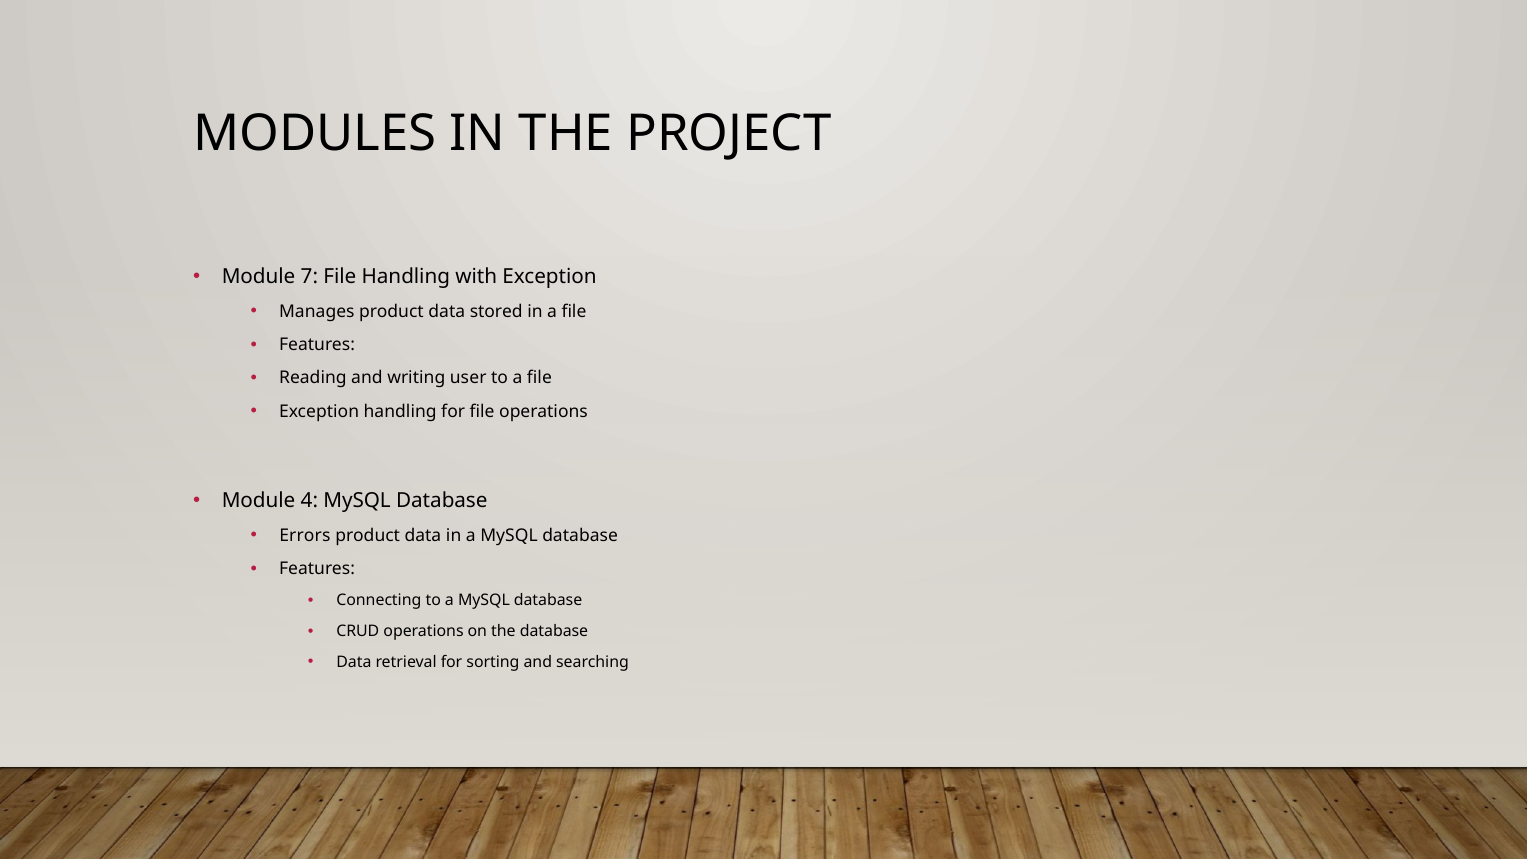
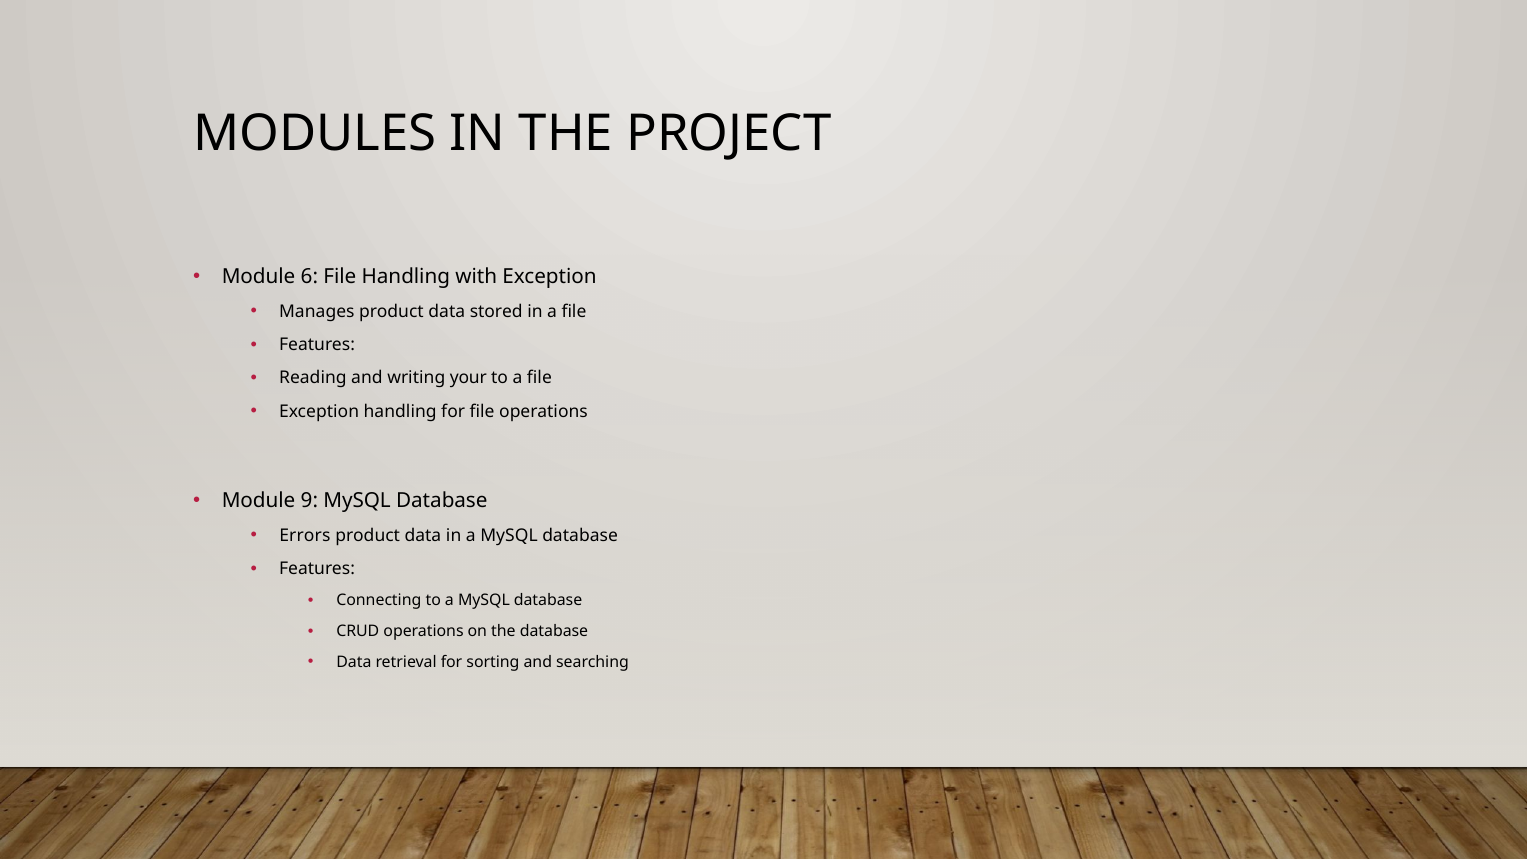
7: 7 -> 6 (309, 277)
user: user -> your (468, 378)
4: 4 -> 9 (309, 501)
